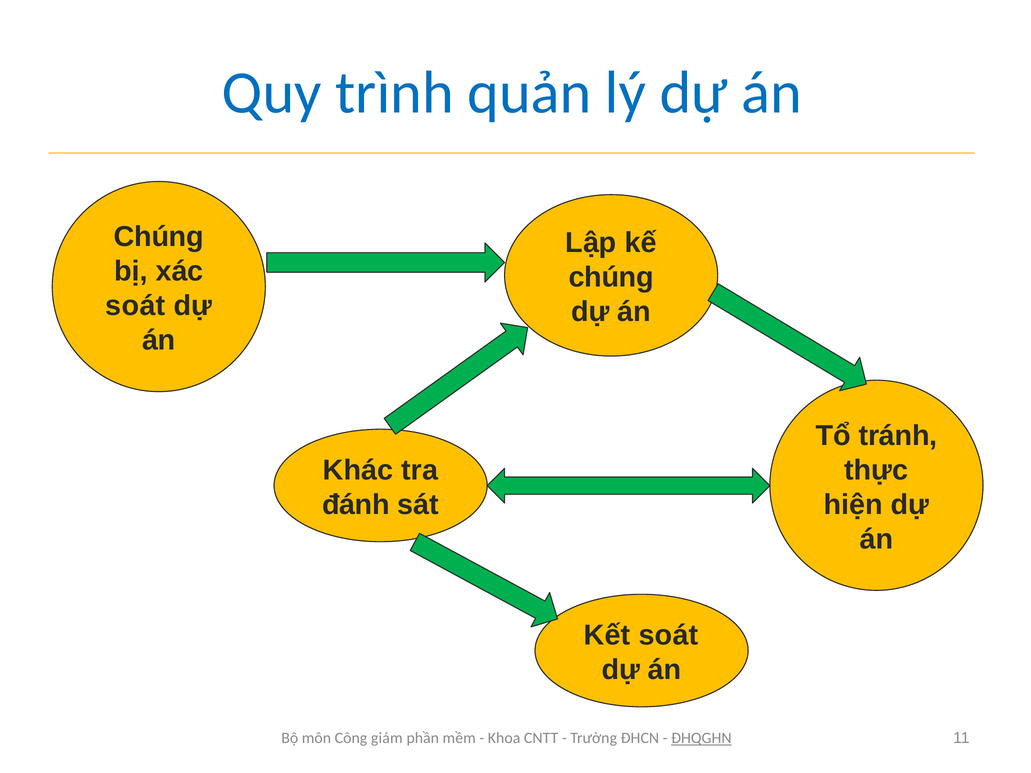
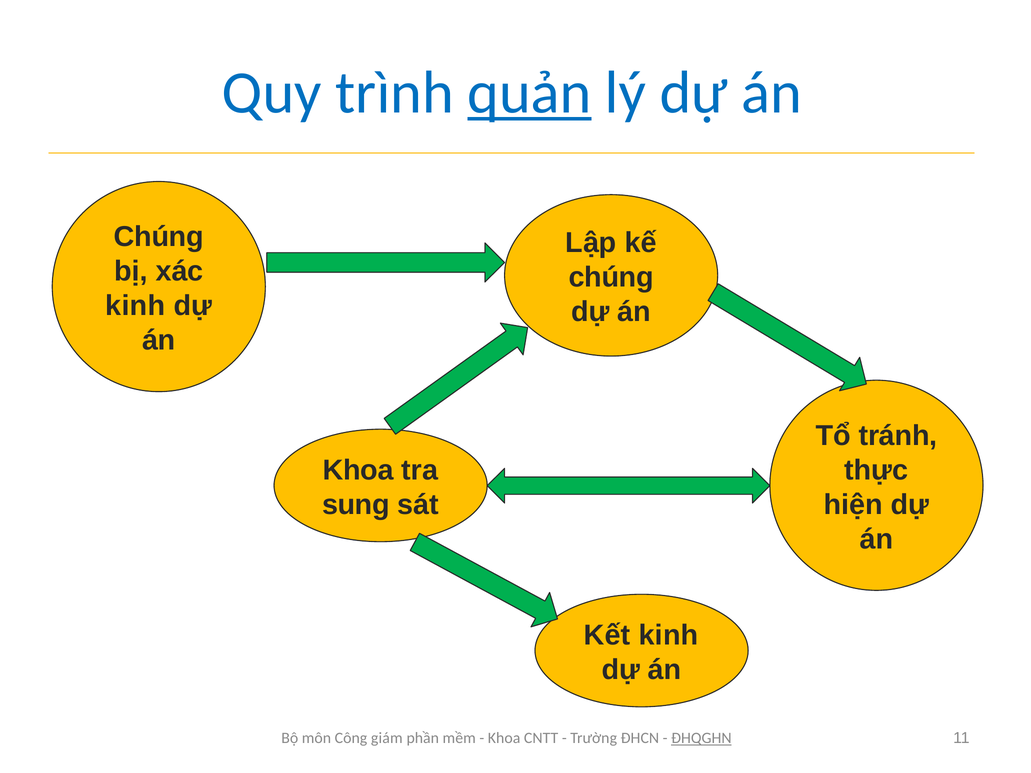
quản underline: none -> present (529, 93)
soát: soát -> kinh (135, 306)
Khác: Khác -> Khoa (358, 471)
đánh: đánh -> sung (356, 505)
Kết soát: soát -> kinh (669, 636)
